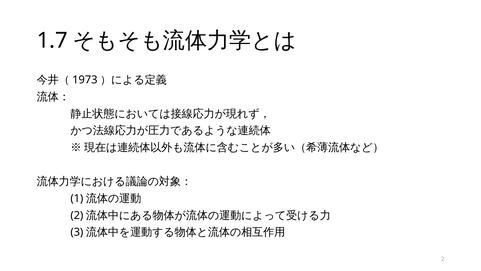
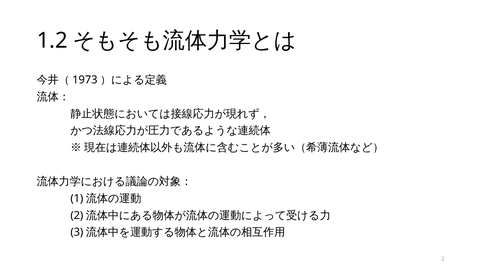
1.7: 1.7 -> 1.2 (52, 40)
